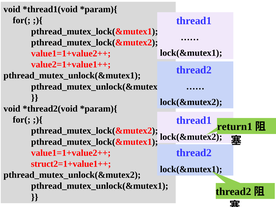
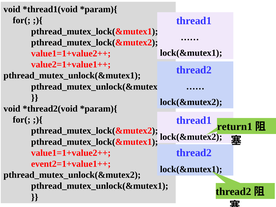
struct2=1+value1++: struct2=1+value1++ -> event2=1+value1++ (71, 164)
